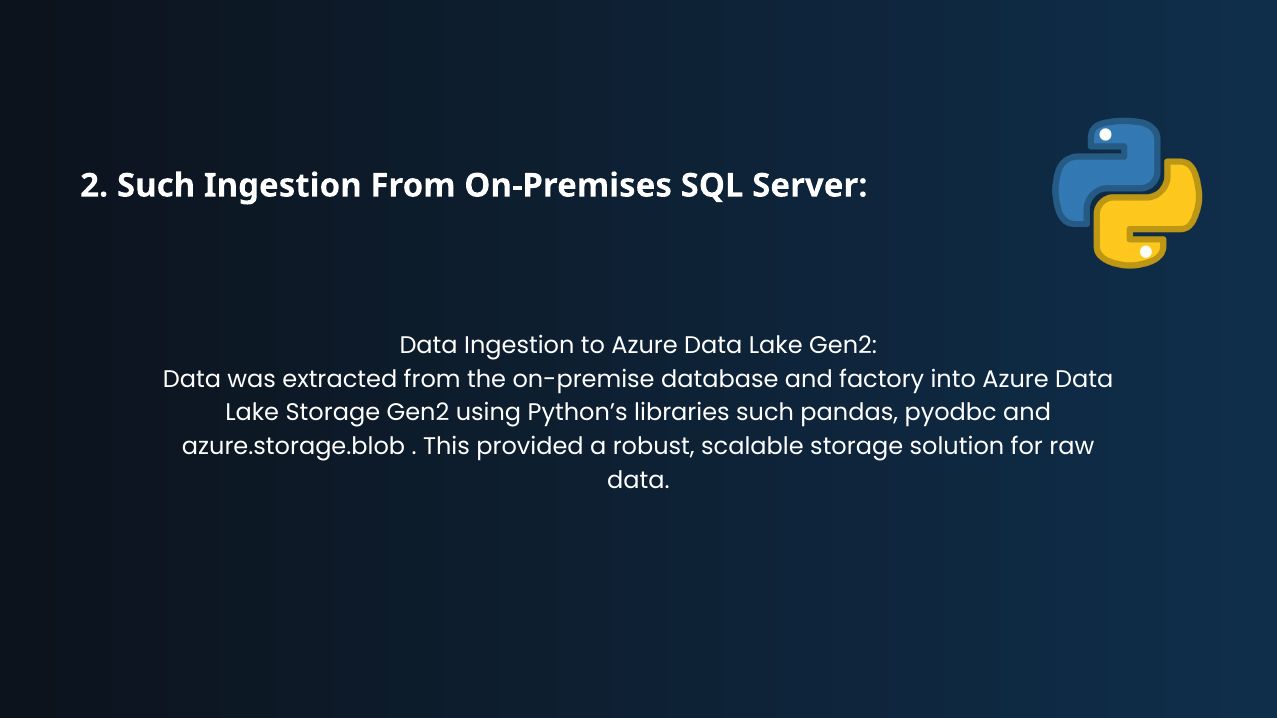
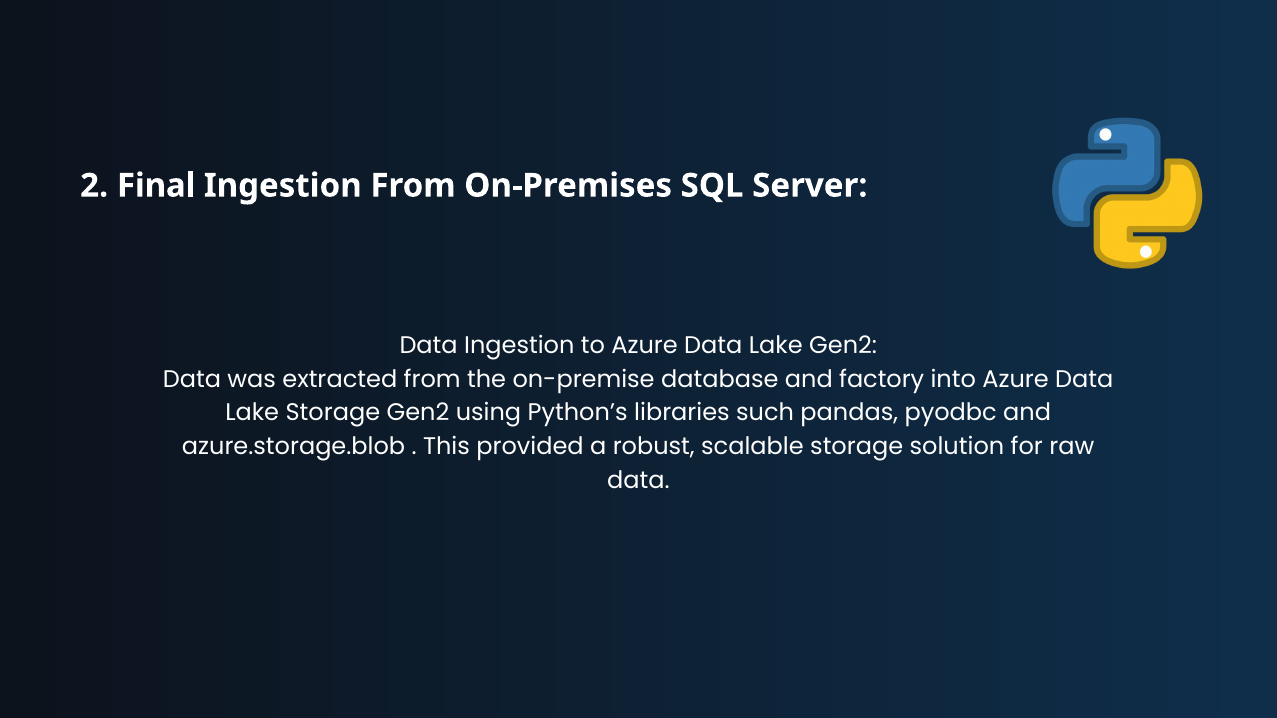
2 Such: Such -> Final (156, 186)
